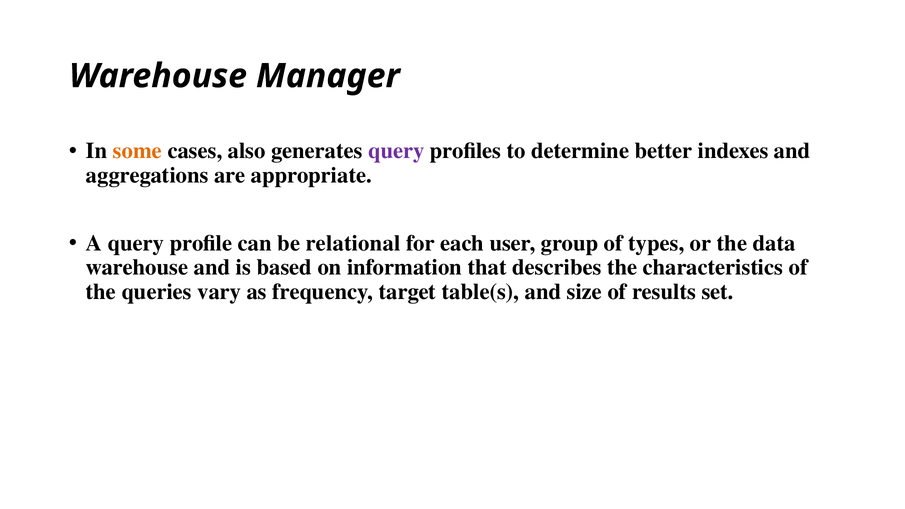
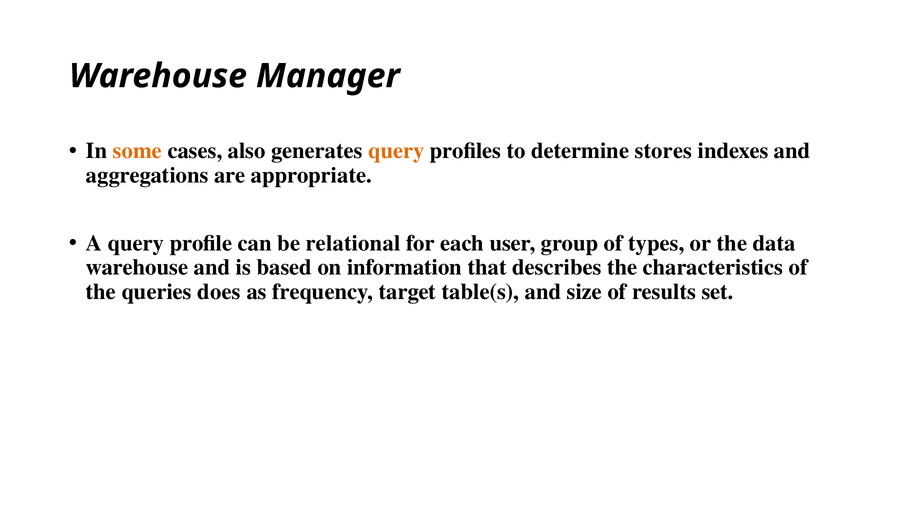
query colour: purple -> orange (396, 151)
better: better -> stores (663, 151)
vary: vary -> does (219, 292)
